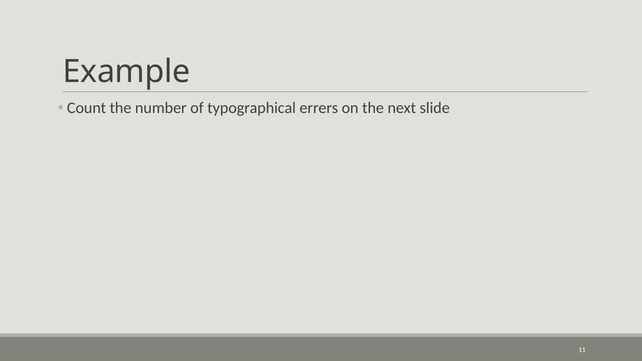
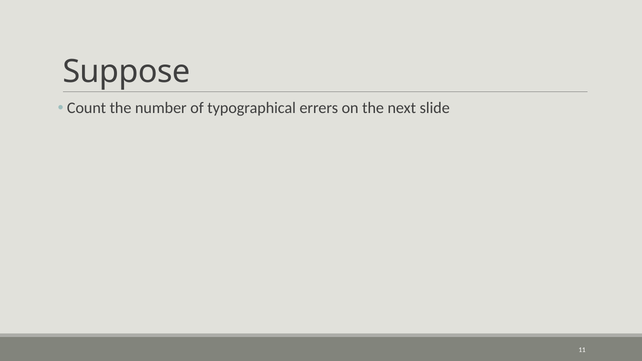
Example: Example -> Suppose (127, 72)
